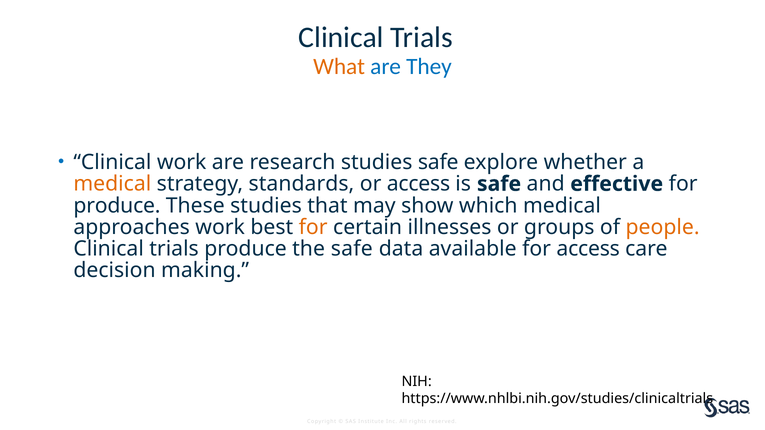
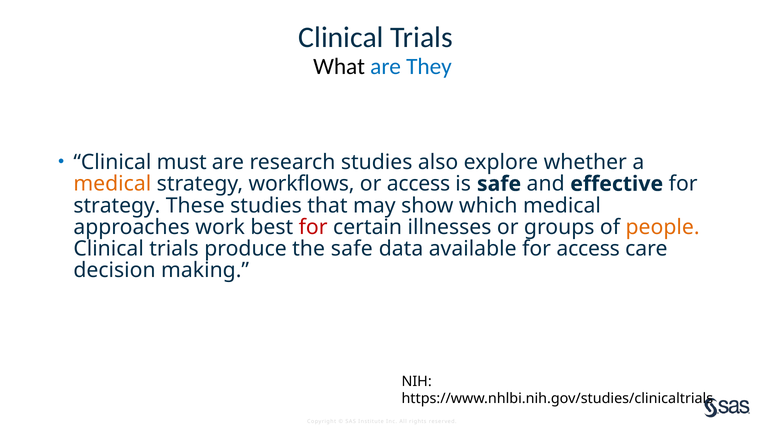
What colour: orange -> black (339, 67)
Clinical work: work -> must (182, 162)
studies safe: safe -> also (438, 162)
standards: standards -> workflows (302, 184)
produce: produce -> strategy (117, 206)
for colour: orange -> red (313, 227)
